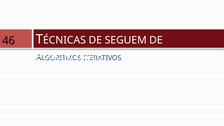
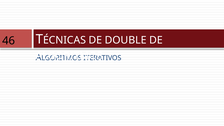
SEGUEM: SEGUEM -> DOUBLE (126, 40)
